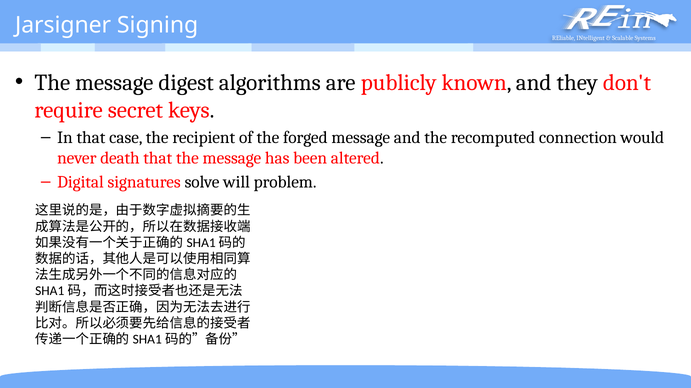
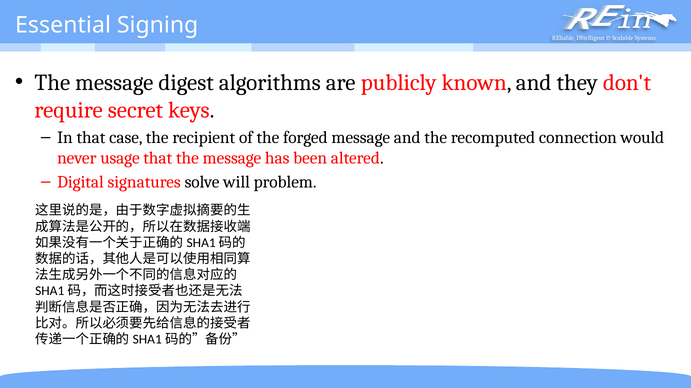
Jarsigner: Jarsigner -> Essential (63, 25)
death: death -> usage (120, 158)
